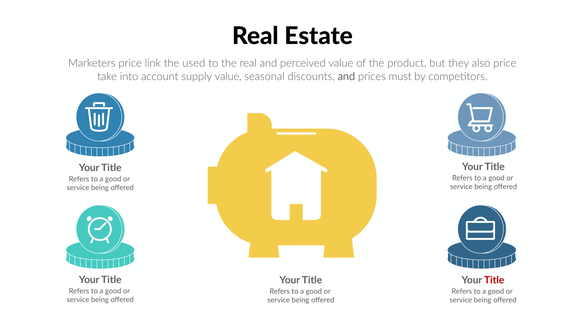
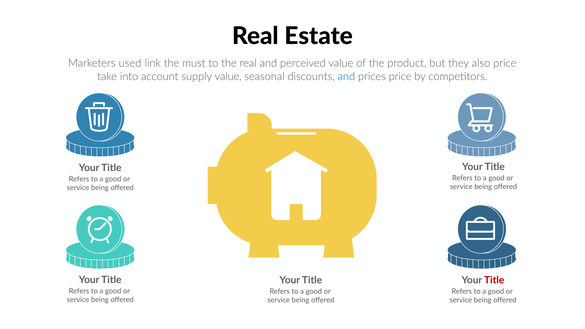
Marketers price: price -> used (130, 63)
used: used -> must (194, 63)
and colour: black -> blue (346, 77)
prices must: must -> price (400, 77)
